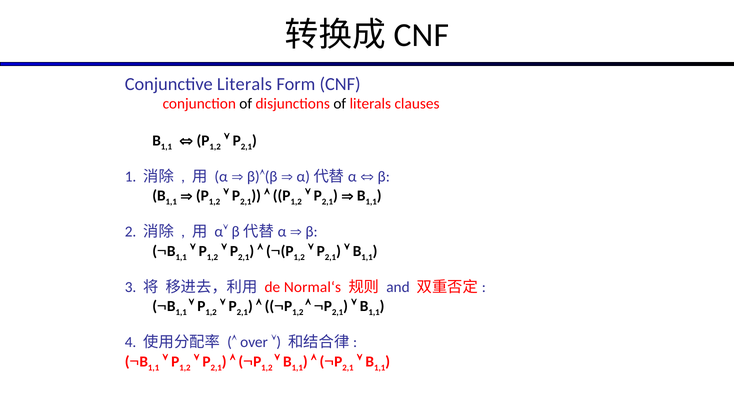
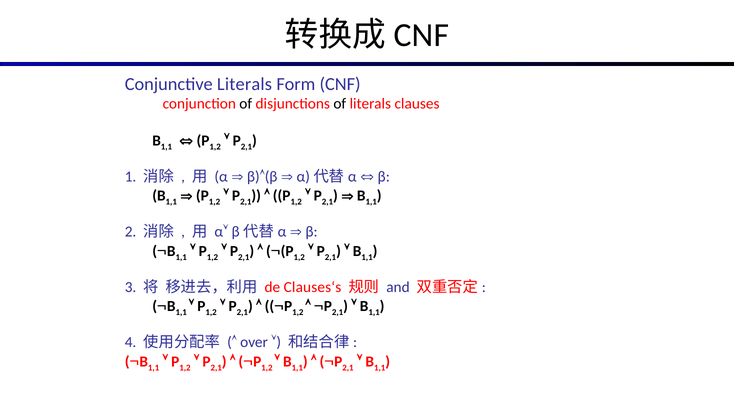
Normal‘s: Normal‘s -> Clauses‘s (312, 287)
